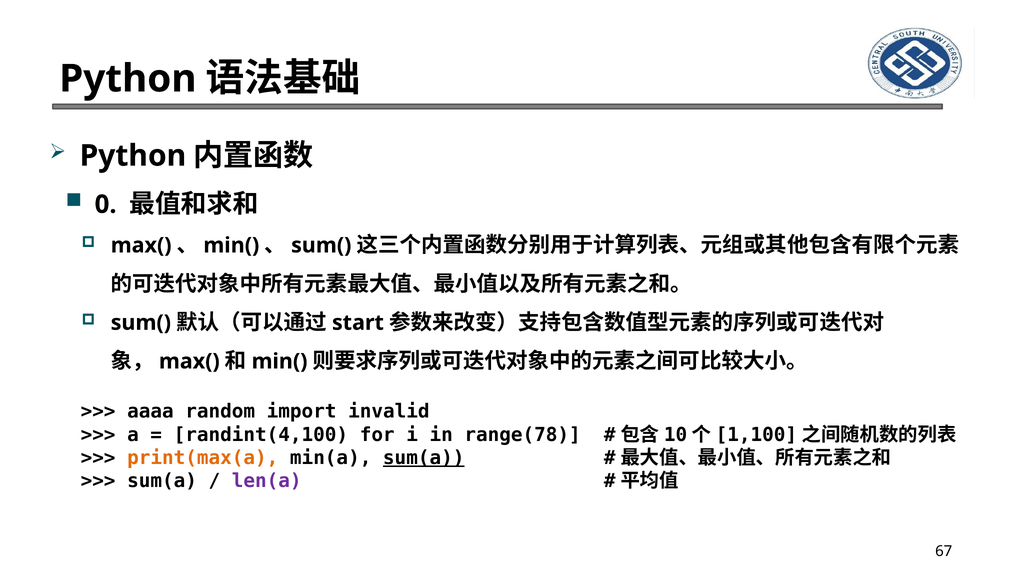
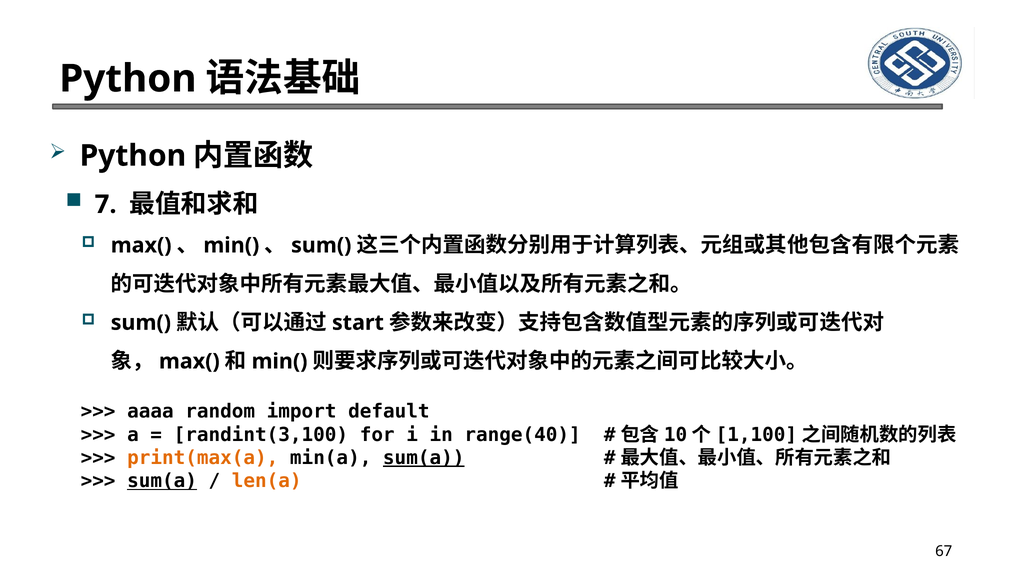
0: 0 -> 7 (106, 204)
invalid: invalid -> default (389, 411)
randint(4,100: randint(4,100 -> randint(3,100 (261, 435)
range(78: range(78 -> range(40 (523, 435)
sum(a underline: none -> present (162, 481)
len(a colour: purple -> orange (267, 481)
